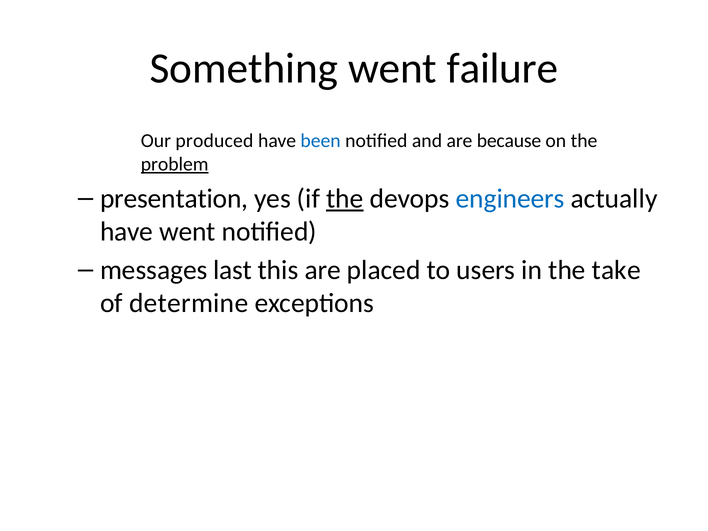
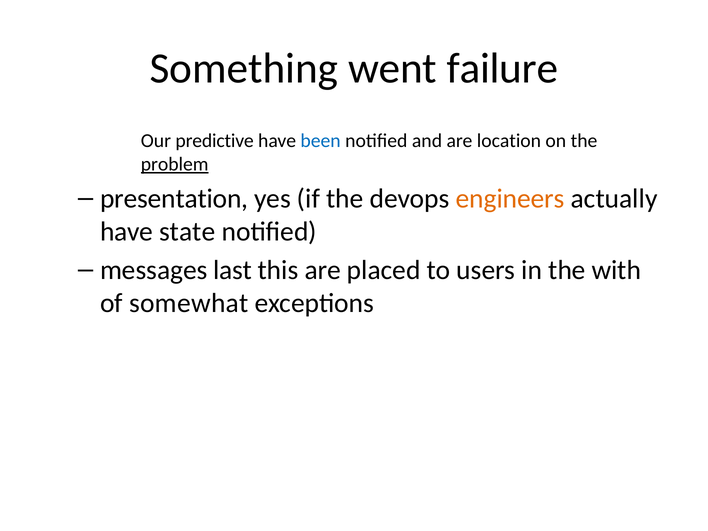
produced: produced -> predictive (215, 141)
because: because -> location (509, 141)
the underline: present -> none (345, 199)
engineers colour: blue -> orange (510, 199)
have went: went -> state (187, 232)
take: take -> with (616, 270)
determine: determine -> somewhat (189, 303)
